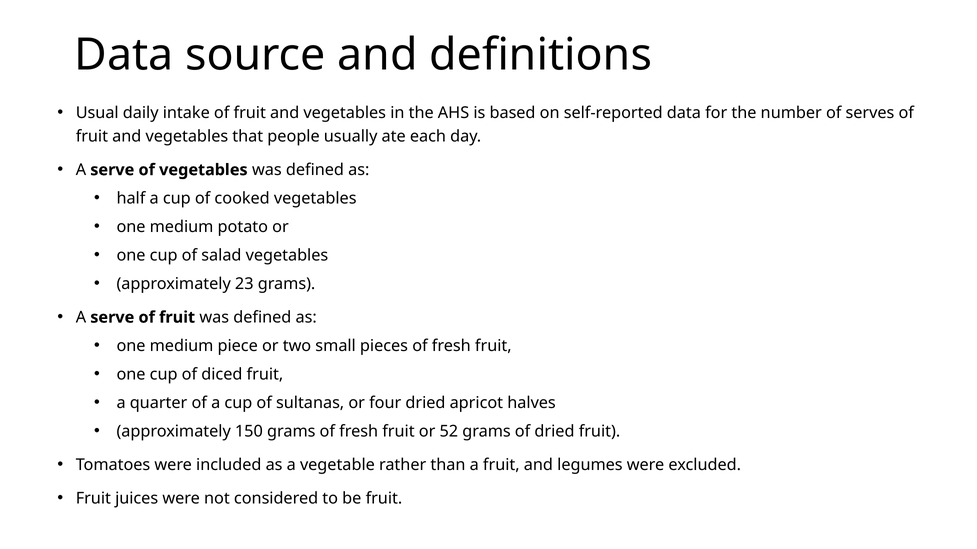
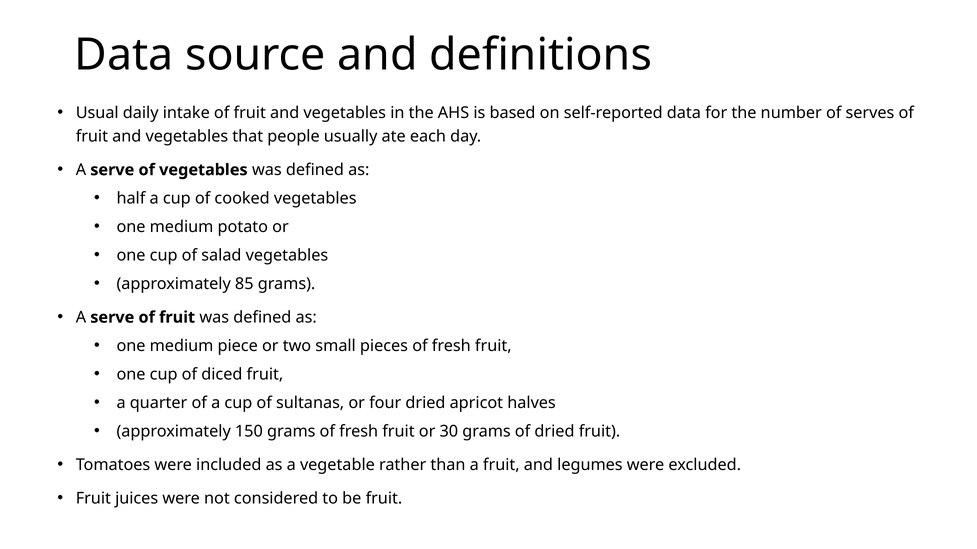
23: 23 -> 85 (244, 284)
52: 52 -> 30 (449, 432)
